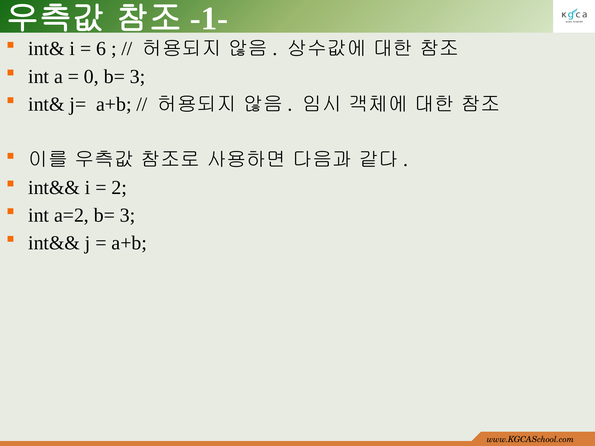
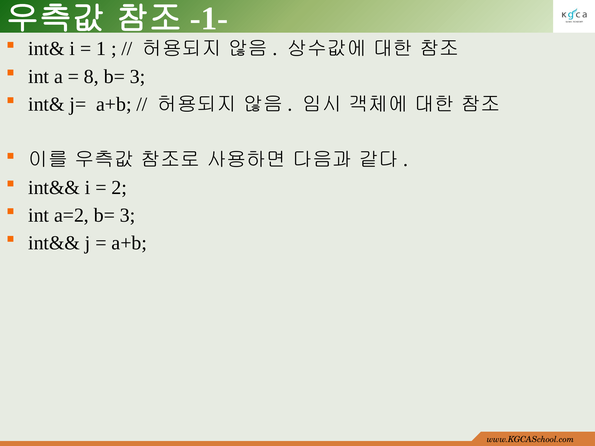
6: 6 -> 1 (101, 49)
0: 0 -> 8 (91, 77)
